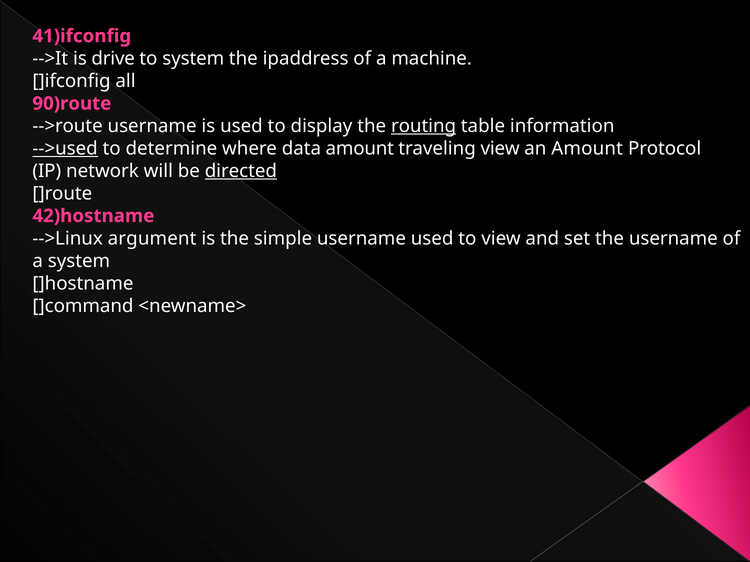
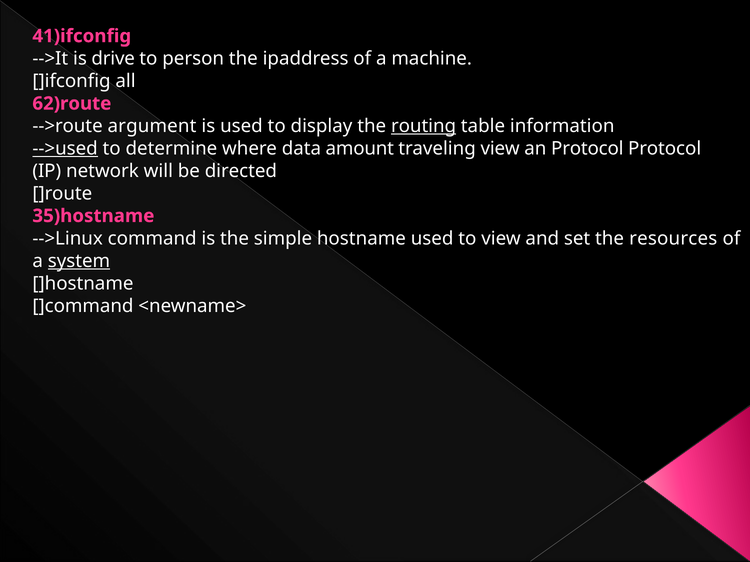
to system: system -> person (193, 59)
90)route: 90)route -> 62)route (72, 104)
-->route username: username -> argument (152, 126)
an Amount: Amount -> Protocol (587, 149)
directed underline: present -> none (241, 171)
42)hostname: 42)hostname -> 35)hostname (93, 216)
argument: argument -> command (152, 239)
simple username: username -> hostname (361, 239)
the username: username -> resources (673, 239)
system underline: none -> present (79, 261)
